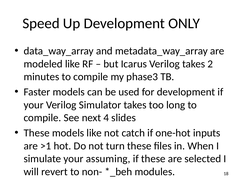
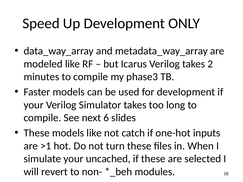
4: 4 -> 6 (106, 118)
assuming: assuming -> uncached (108, 159)
